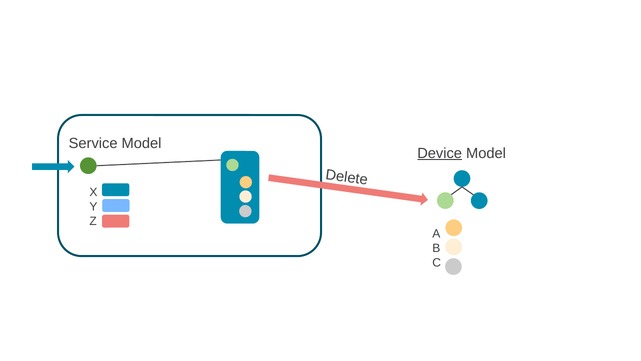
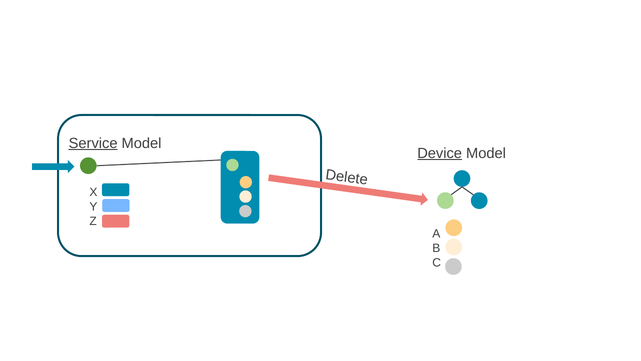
Service underline: none -> present (93, 143)
